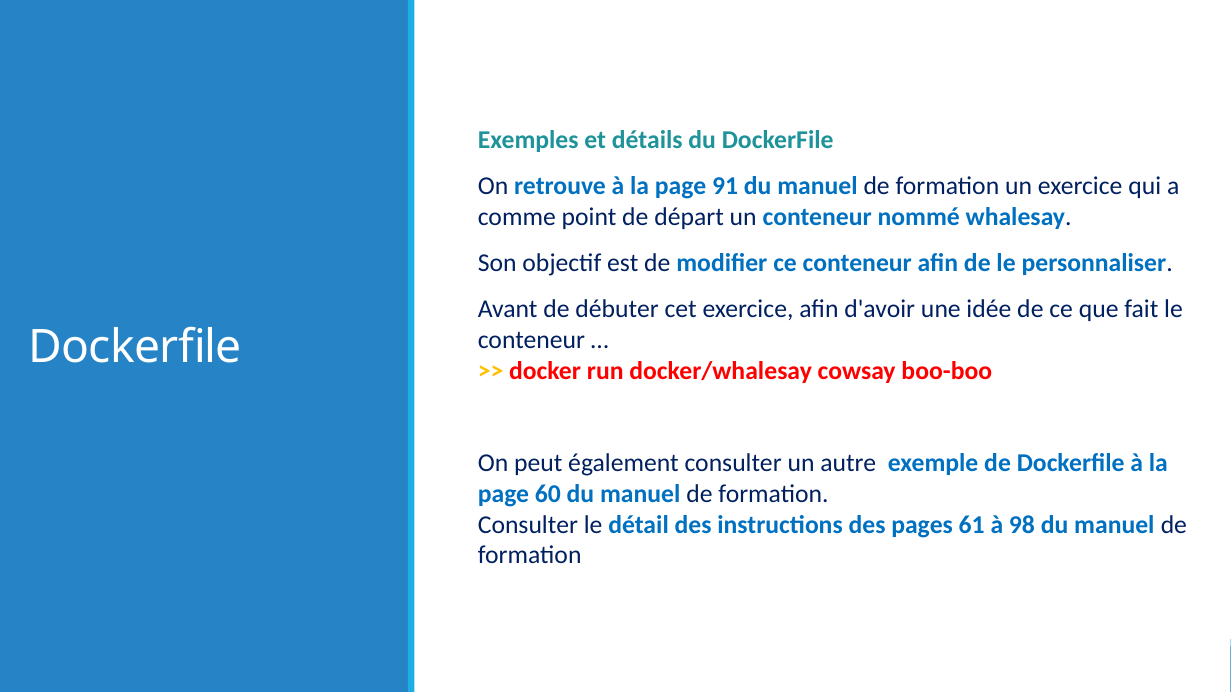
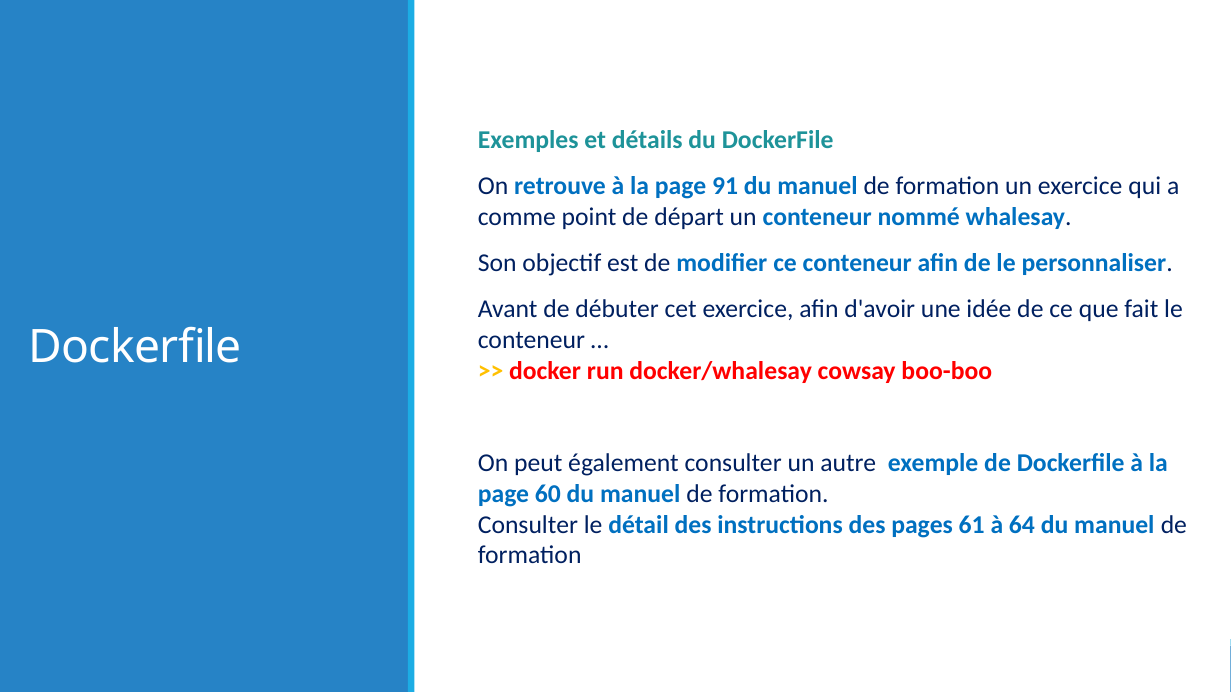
98: 98 -> 64 (1022, 525)
